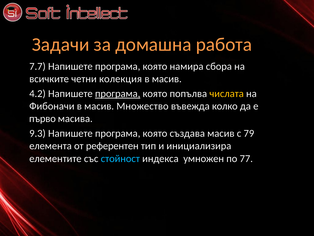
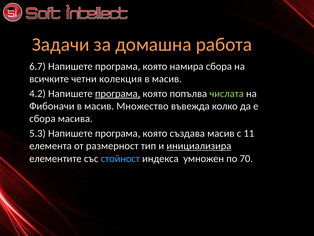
7.7: 7.7 -> 6.7 (38, 66)
числата colour: yellow -> light green (227, 93)
първо: първо -> сбора (42, 118)
9.3: 9.3 -> 5.3 (38, 133)
79: 79 -> 11 (249, 133)
референтен: референтен -> размерност (112, 146)
инициализира underline: none -> present (199, 146)
77: 77 -> 70 (246, 158)
